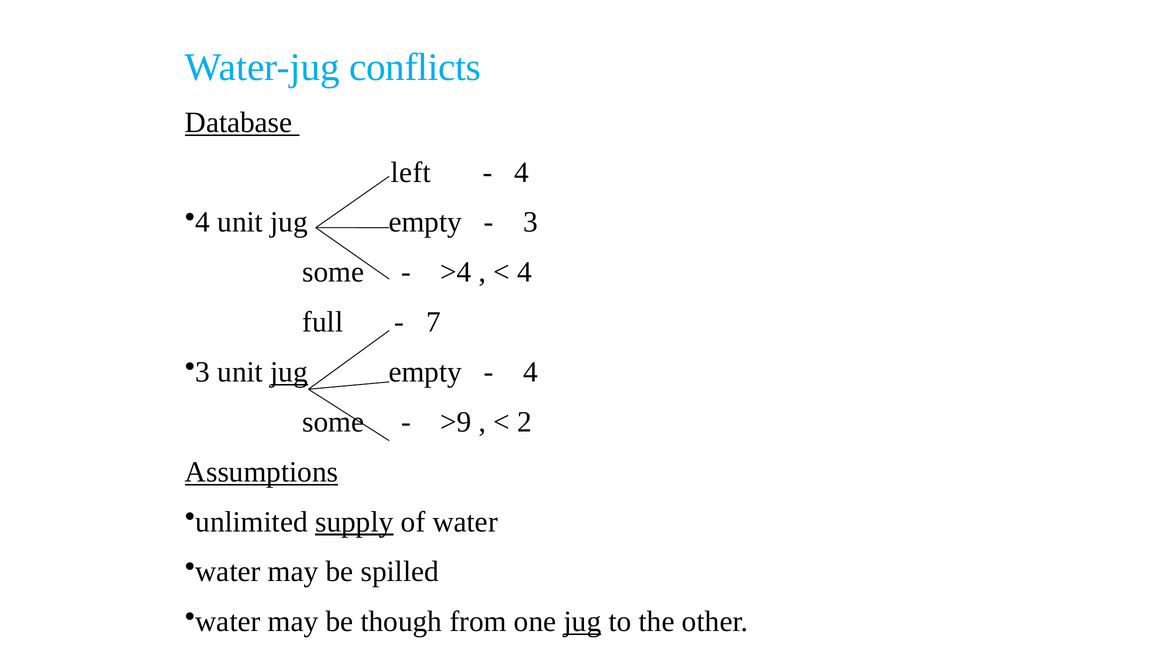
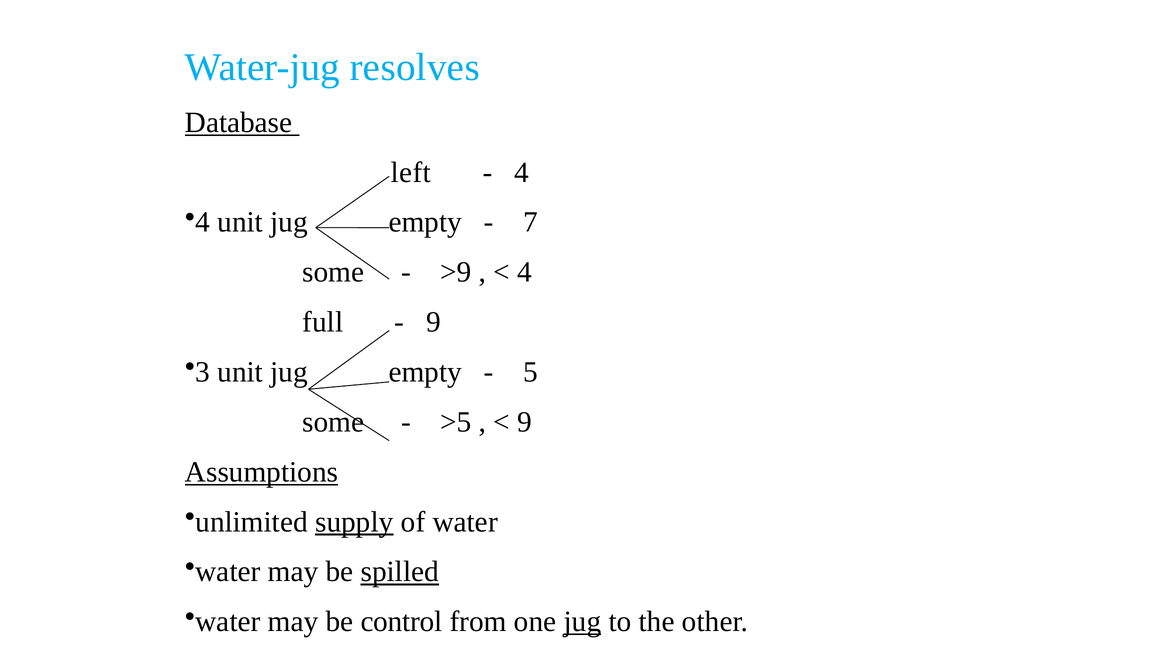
conflicts: conflicts -> resolves (415, 67)
3: 3 -> 7 (530, 222)
>4: >4 -> >9 (456, 272)
7: 7 -> 9 (434, 322)
jug underline: present -> none (289, 372)
4: 4 -> 5 (530, 372)
>9: >9 -> >5 (456, 422)
2: 2 -> 9 (525, 422)
spilled underline: none -> present (400, 572)
though: though -> control (402, 622)
